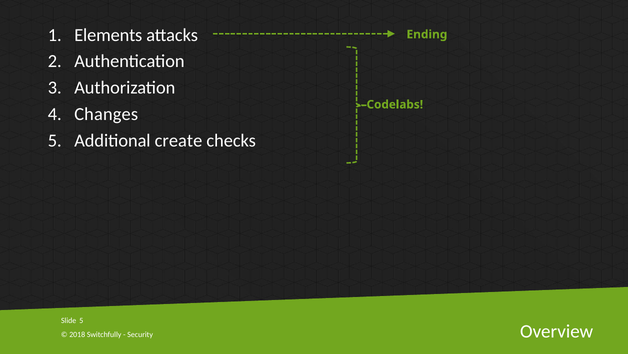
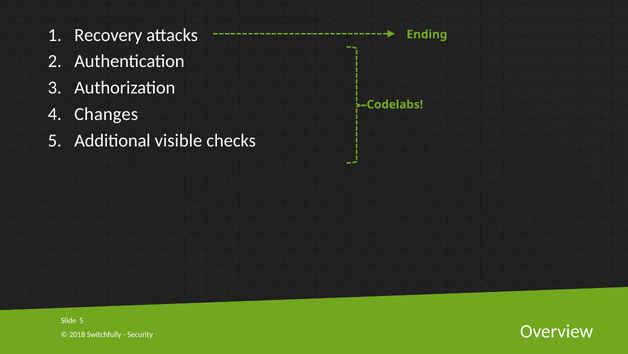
Elements: Elements -> Recovery (108, 35)
create: create -> visible (178, 140)
